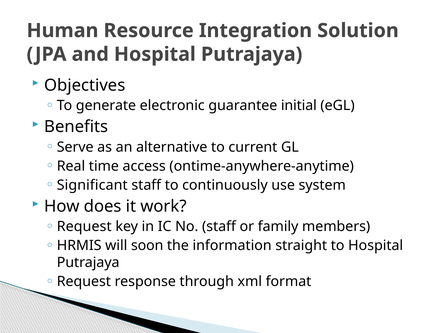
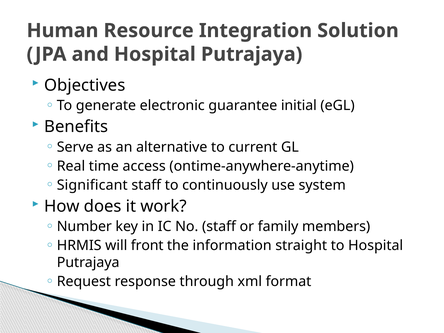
Request: Request -> Number (84, 227)
soon: soon -> front (147, 246)
